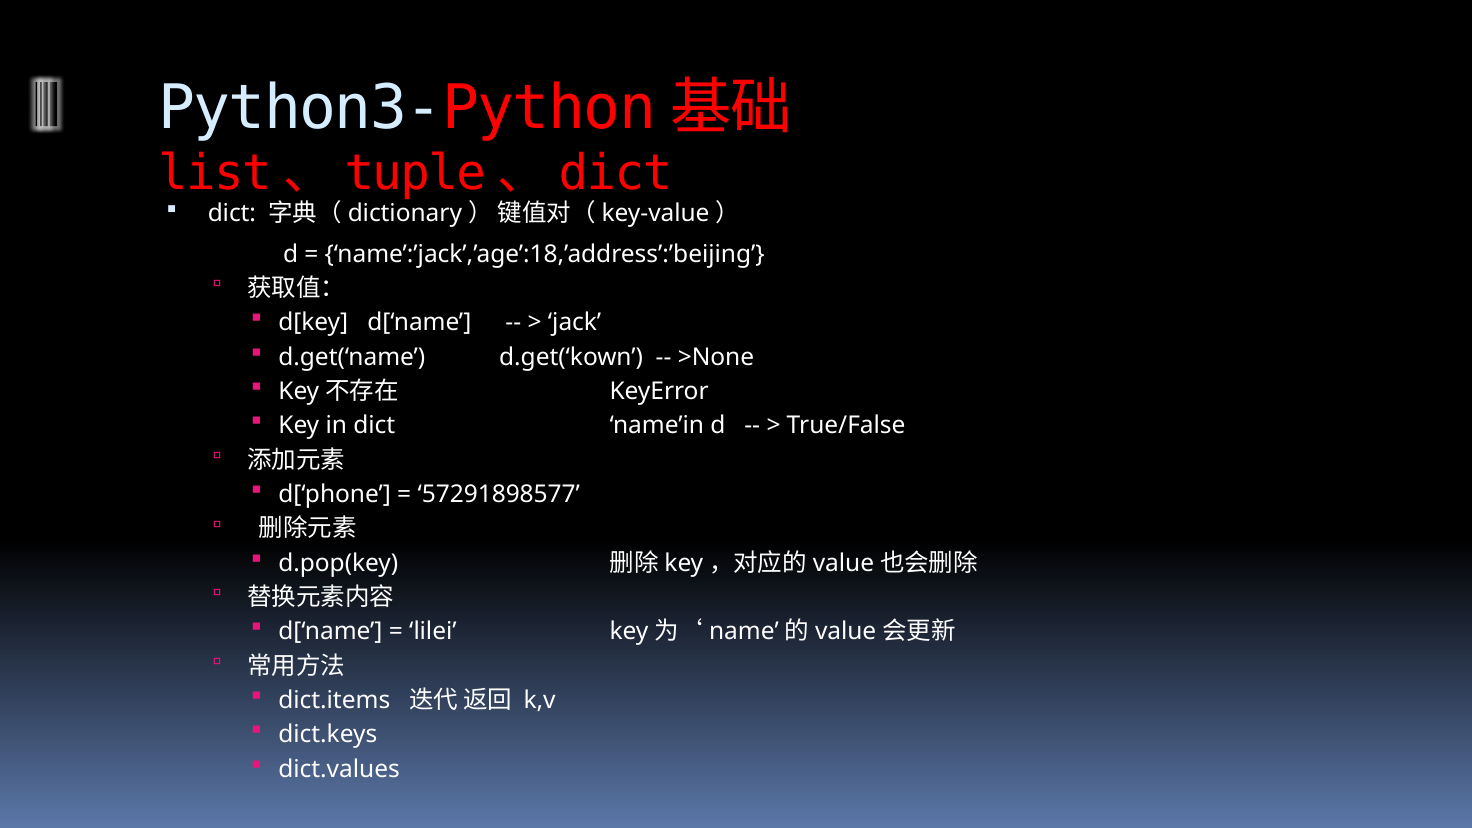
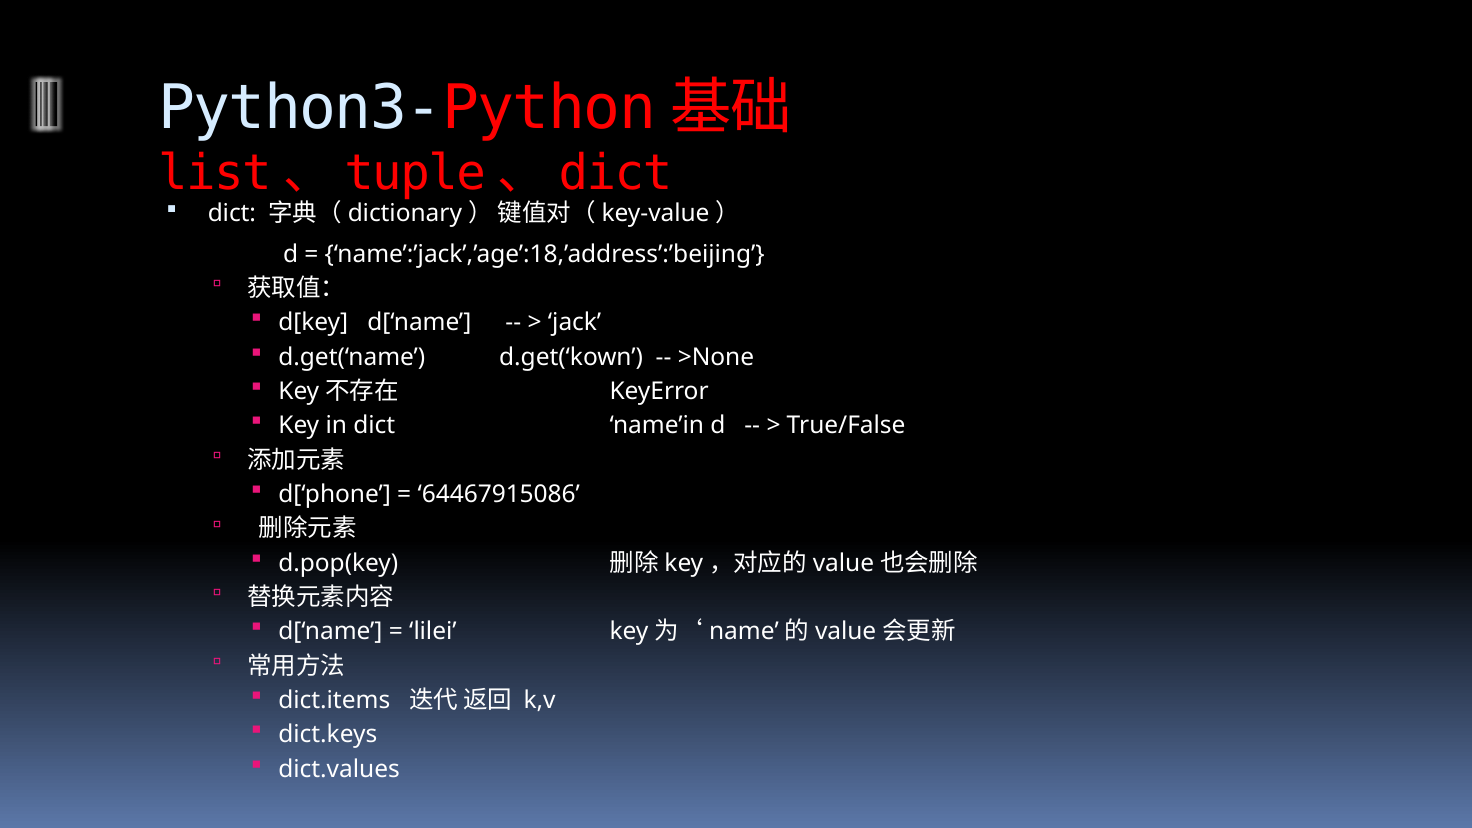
57291898577: 57291898577 -> 64467915086 (499, 494)
